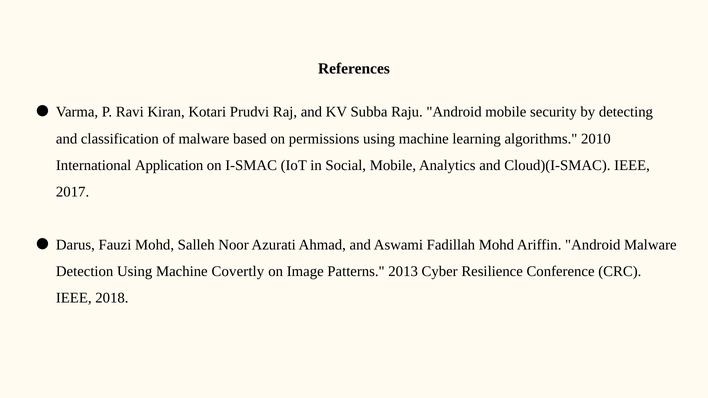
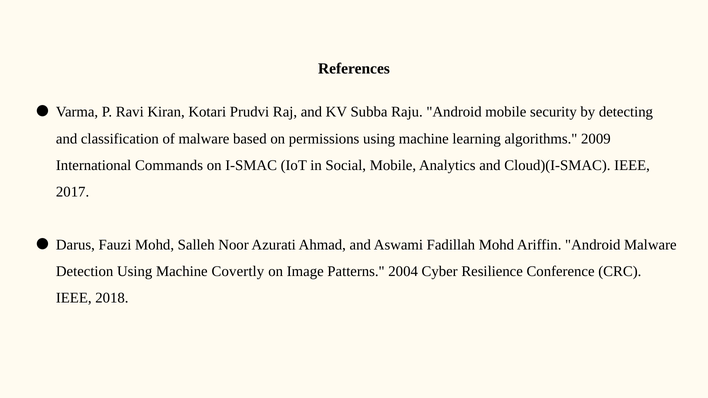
2010: 2010 -> 2009 (596, 139)
Application: Application -> Commands (169, 165)
2013: 2013 -> 2004 (403, 272)
